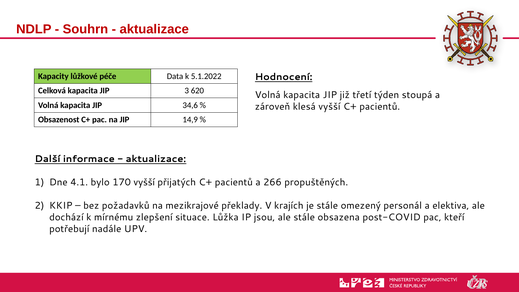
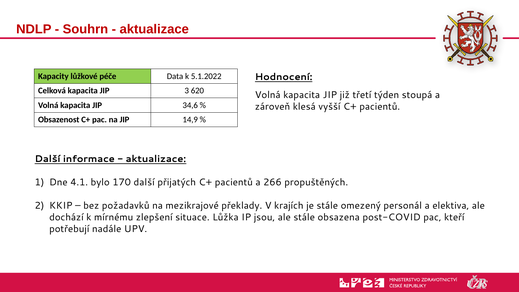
170 vyšší: vyšší -> další (144, 182)
